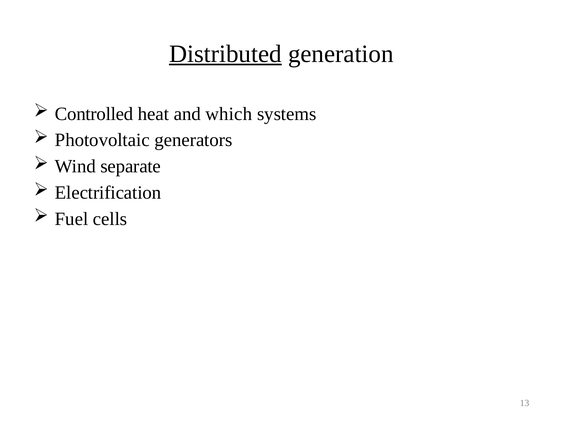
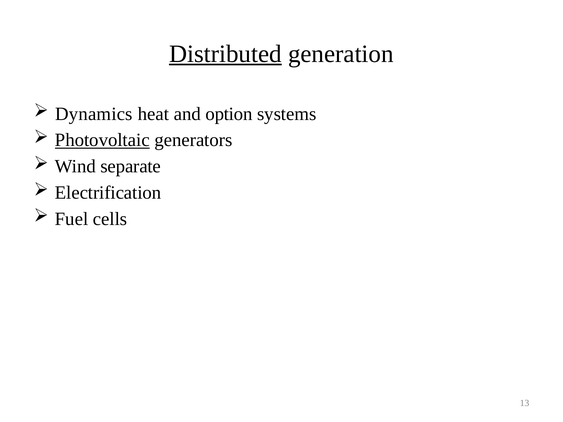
Controlled: Controlled -> Dynamics (94, 114)
which: which -> option (229, 114)
Photovoltaic underline: none -> present (102, 140)
